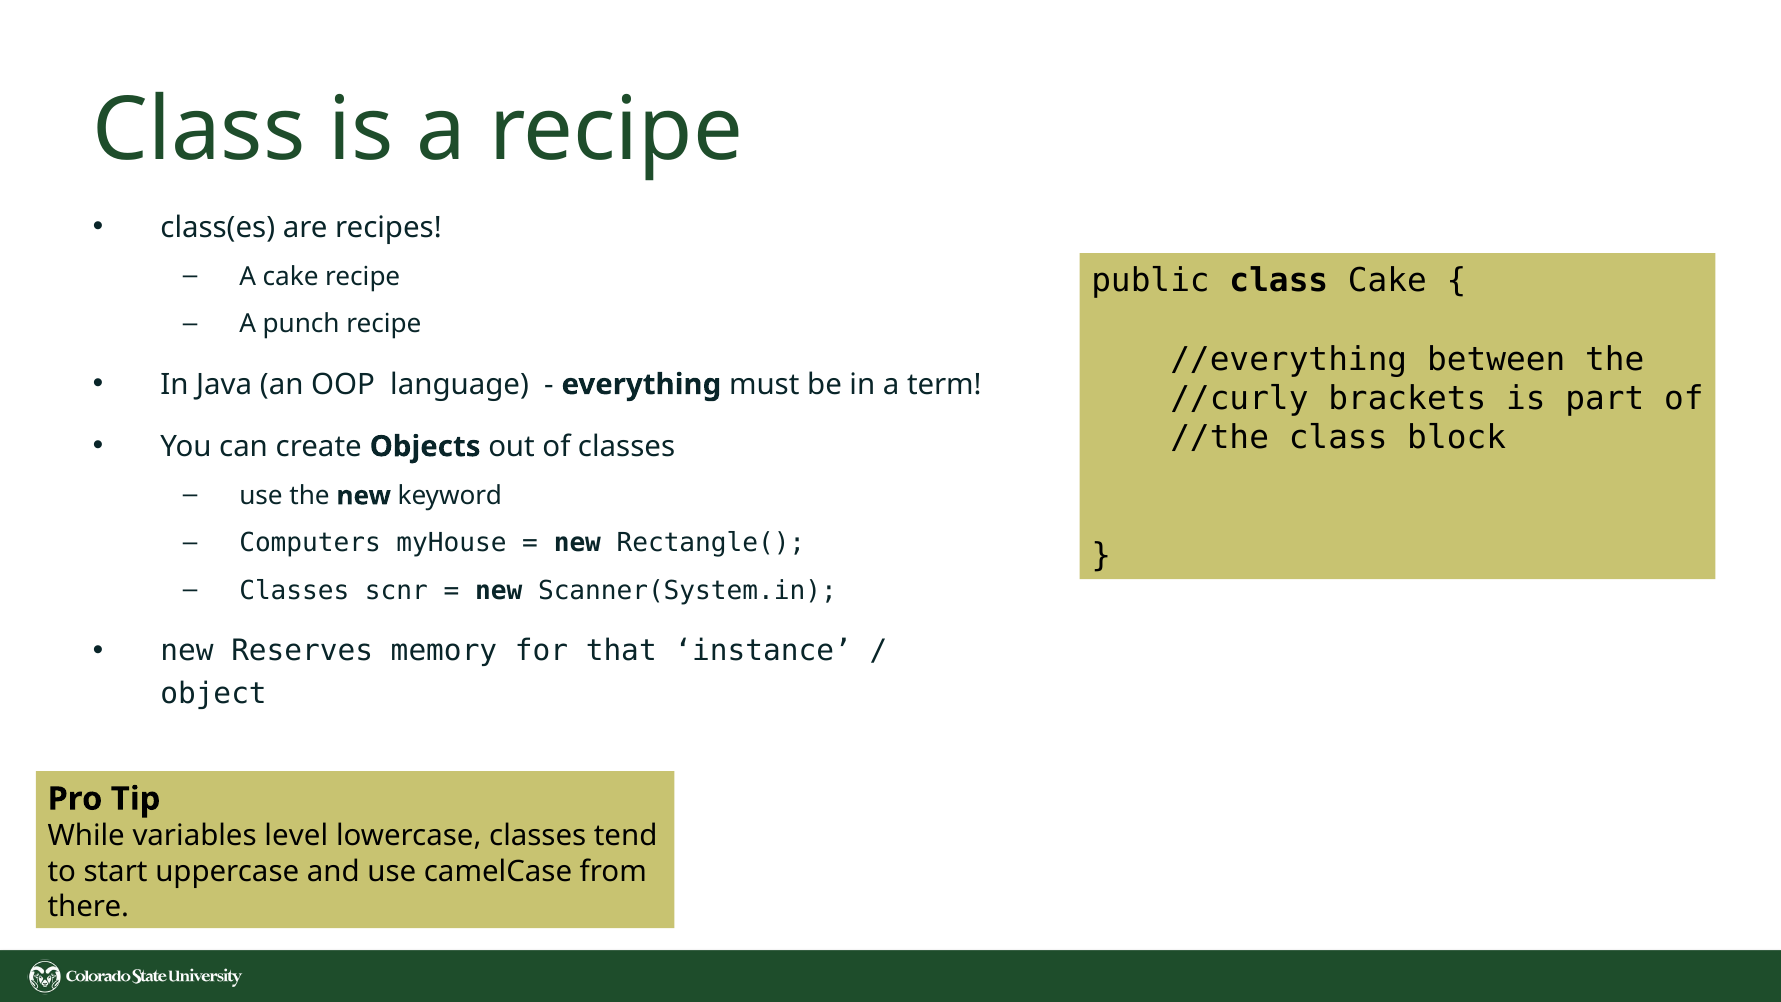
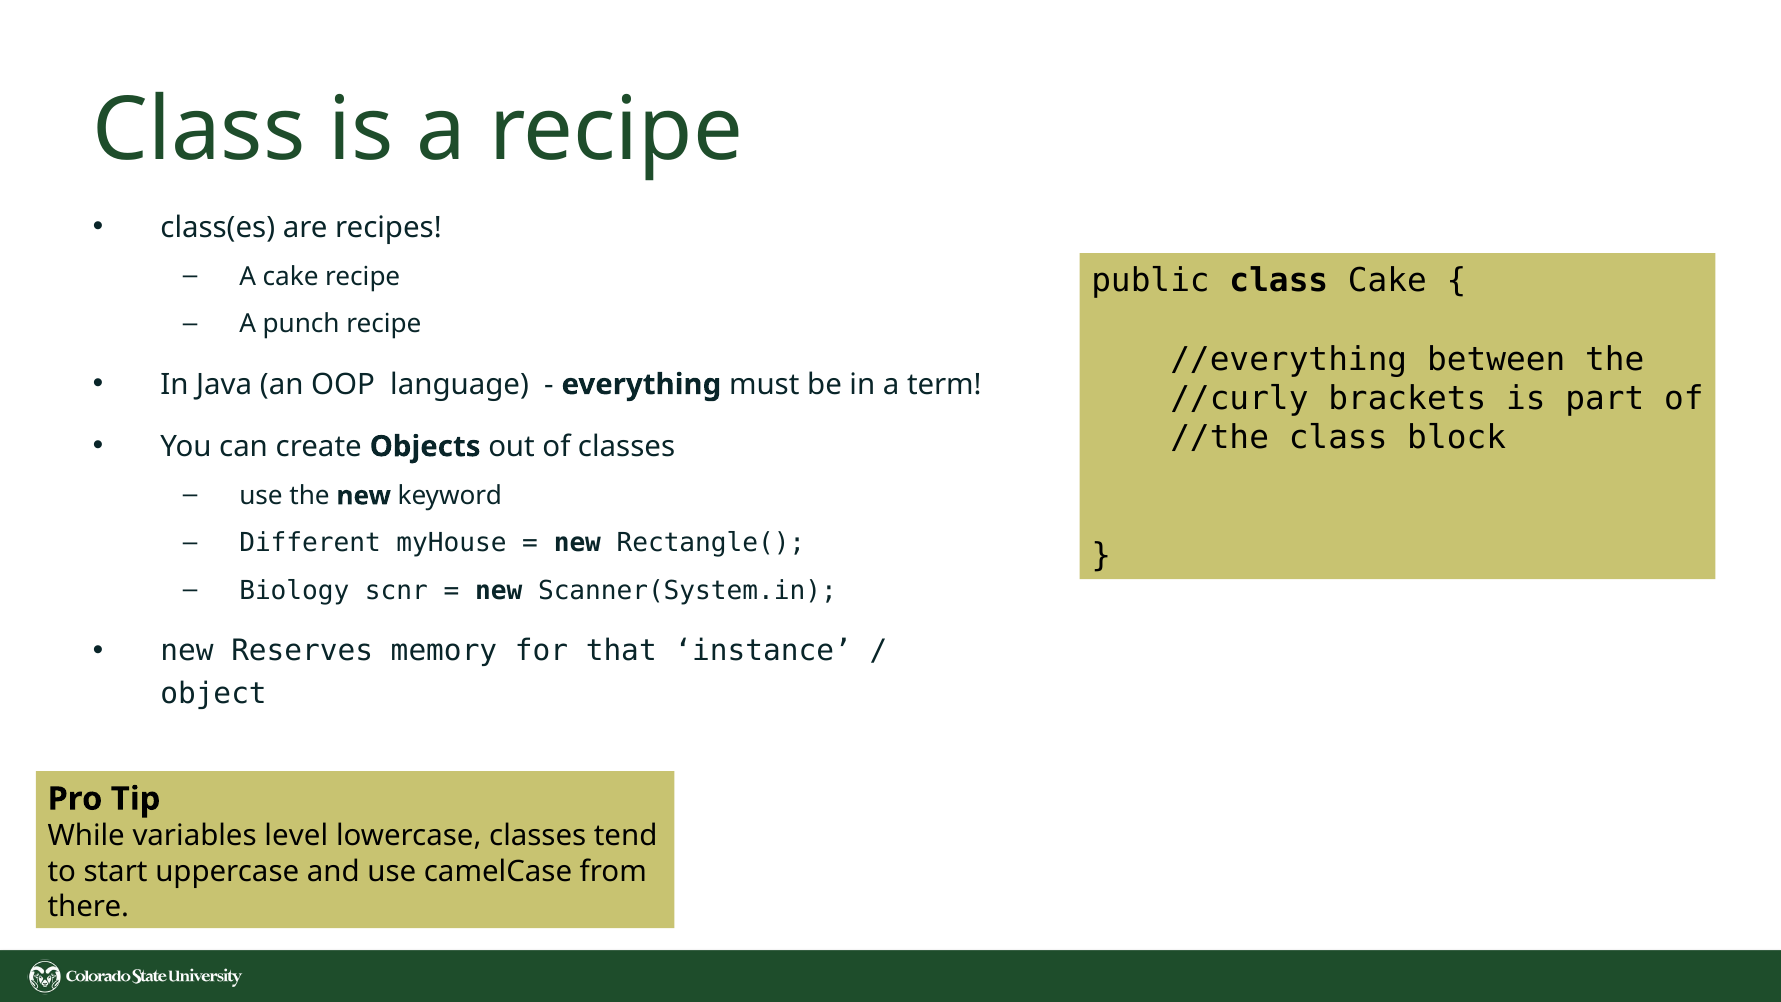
Computers: Computers -> Different (310, 543)
Classes: Classes -> Biology (294, 591)
